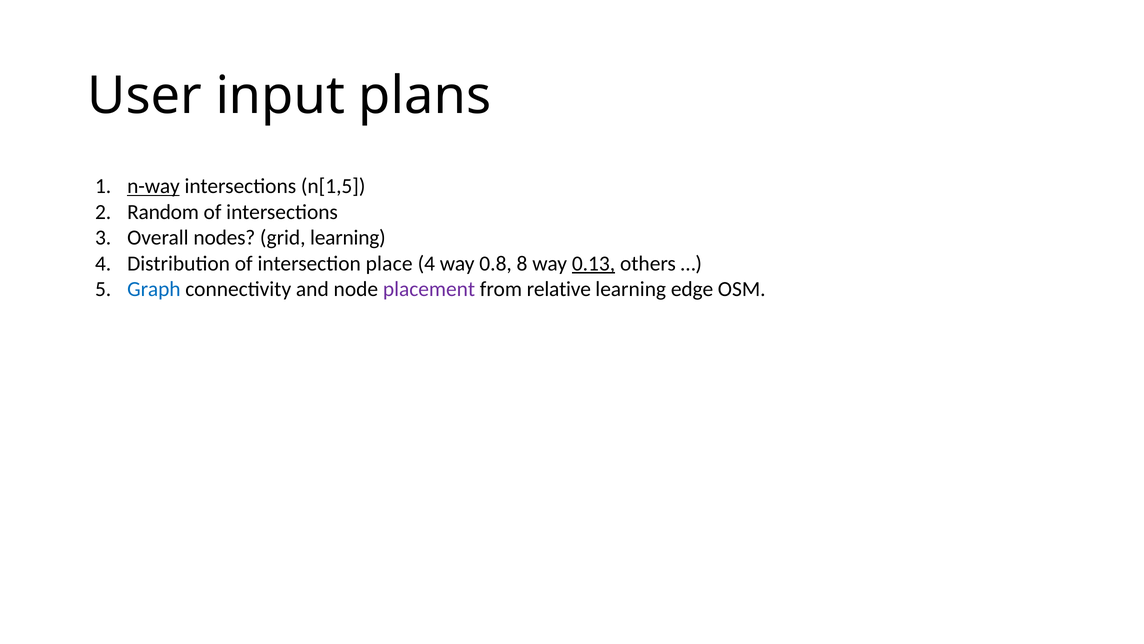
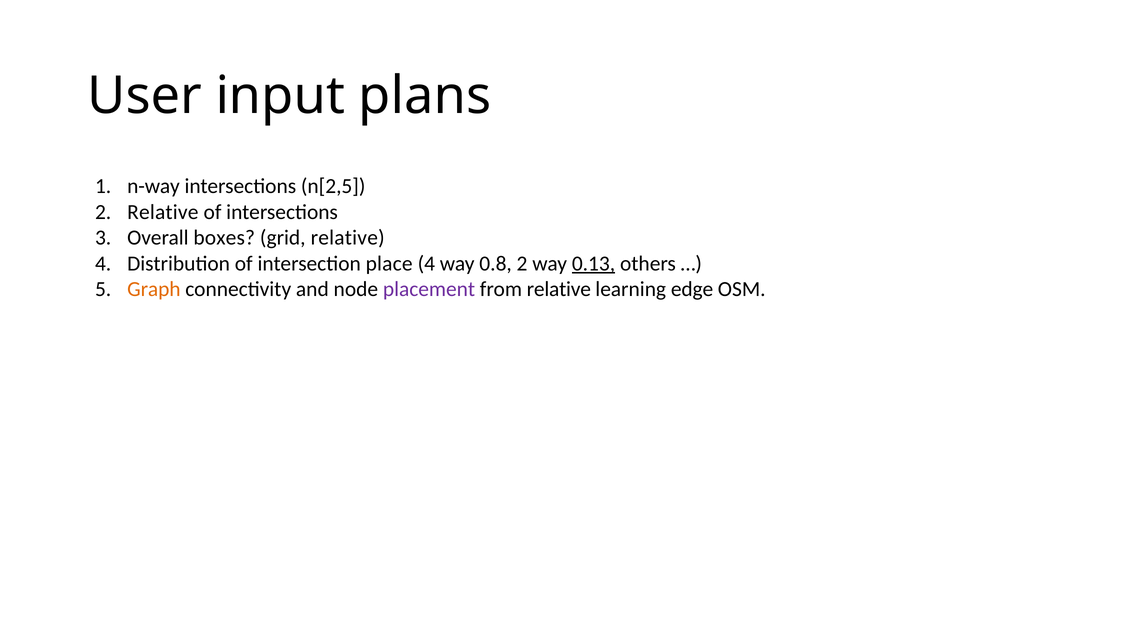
n-way underline: present -> none (154, 186)
n[1,5: n[1,5 -> n[2,5 (333, 186)
Random: Random -> Relative (163, 212)
nodes: nodes -> boxes (224, 238)
grid learning: learning -> relative (348, 238)
0.8 8: 8 -> 2 (522, 263)
Graph colour: blue -> orange (154, 289)
